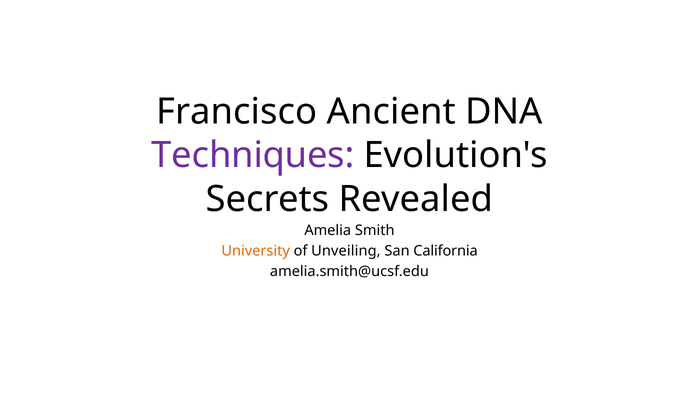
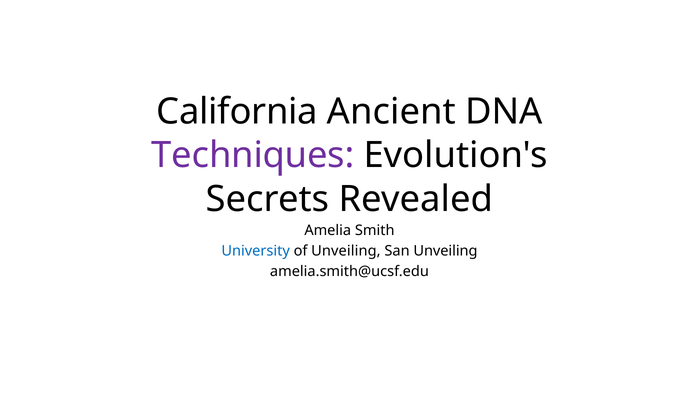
Francisco: Francisco -> California (237, 112)
University colour: orange -> blue (256, 251)
San California: California -> Unveiling (445, 251)
